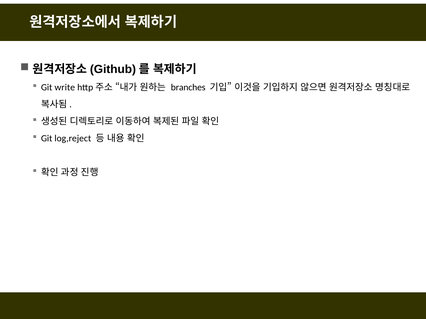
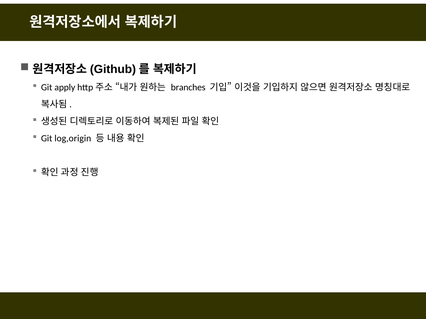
write: write -> apply (65, 88)
log,reject: log,reject -> log,origin (73, 139)
